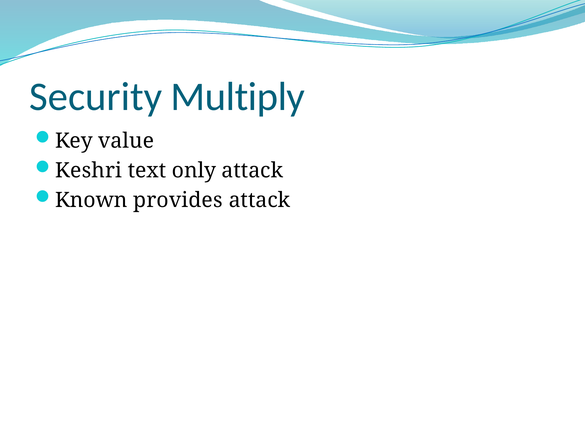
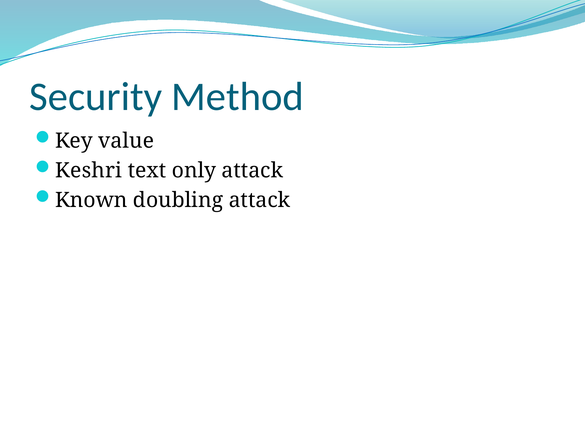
Multiply: Multiply -> Method (238, 97)
provides: provides -> doubling (178, 200)
